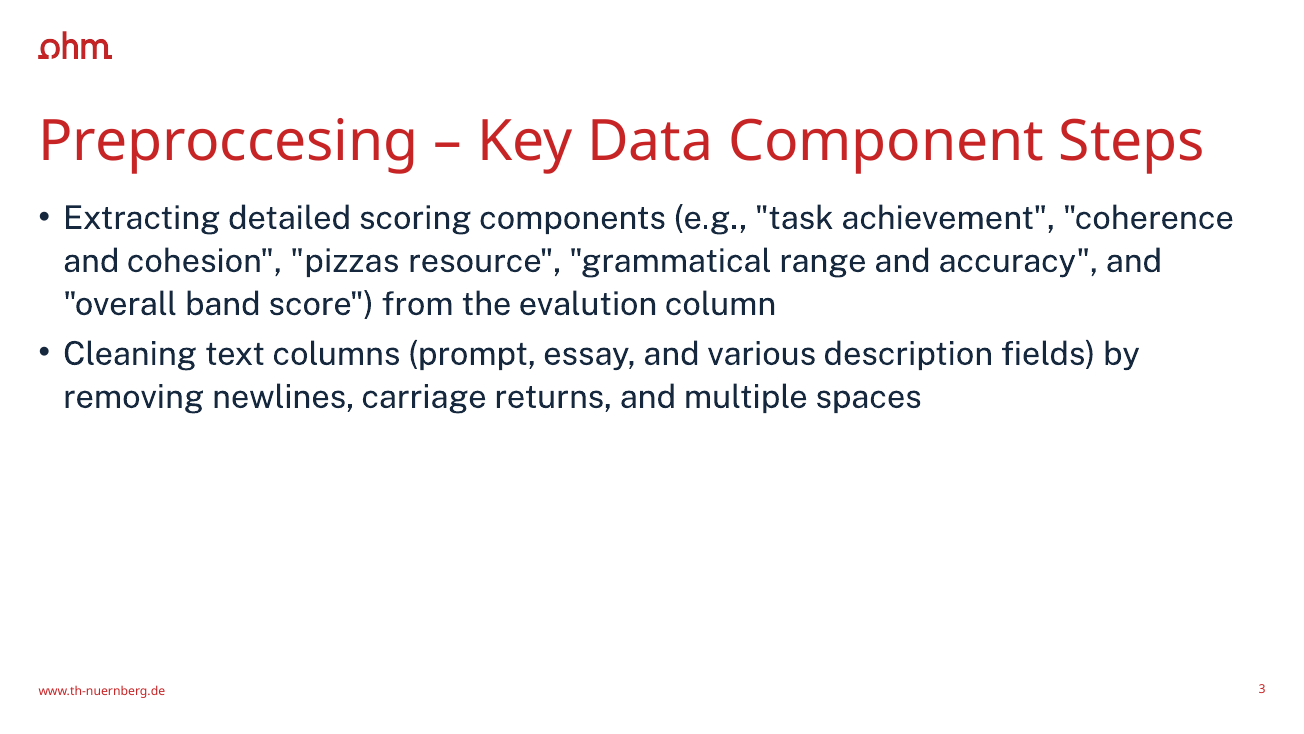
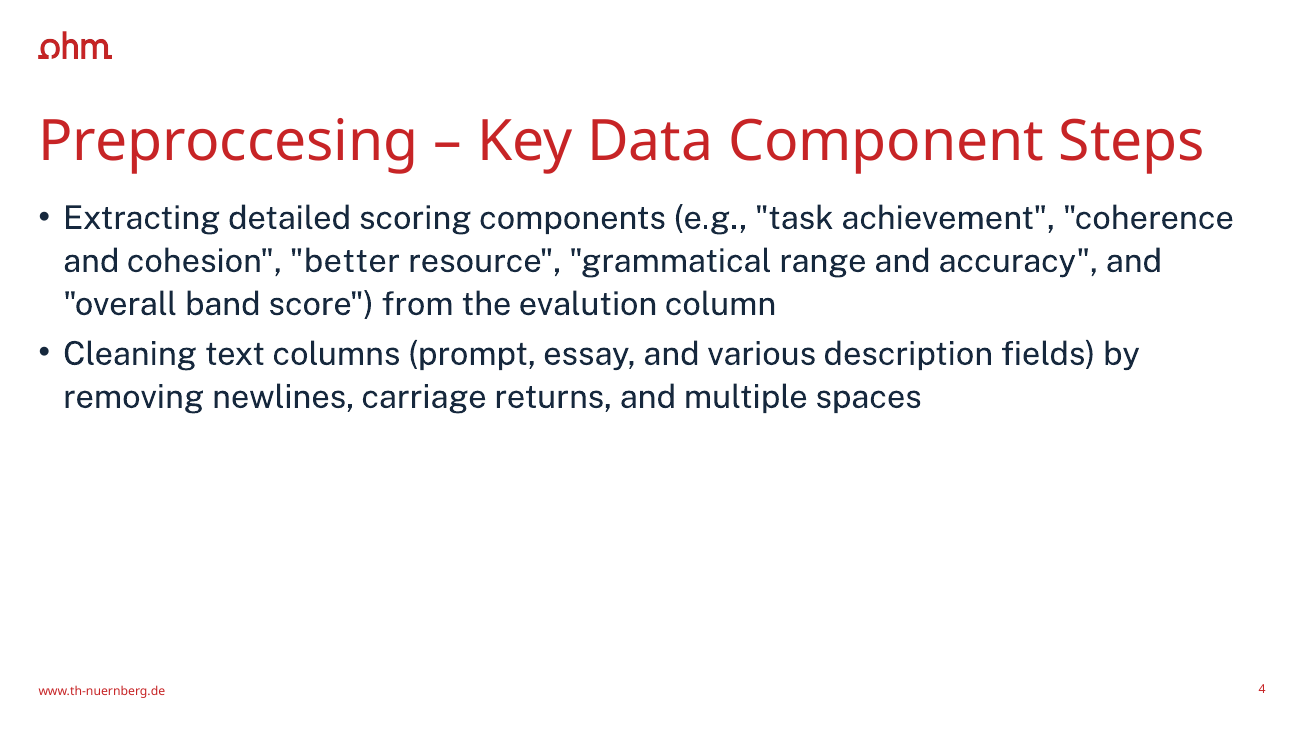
pizzas: pizzas -> better (345, 261)
3: 3 -> 4 (1262, 689)
